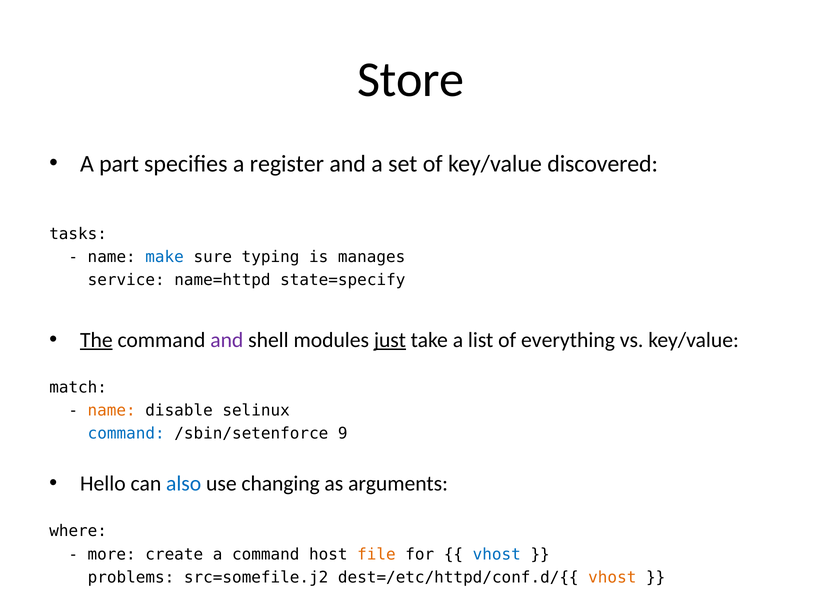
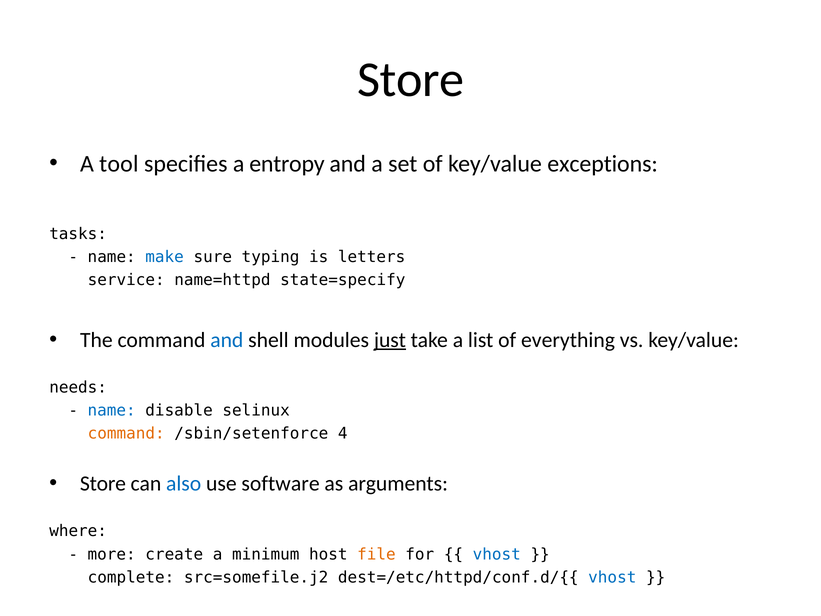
part: part -> tool (119, 164)
register: register -> entropy (287, 164)
discovered: discovered -> exceptions (603, 164)
manages: manages -> letters (372, 257)
The underline: present -> none (96, 340)
and colour: purple -> blue (227, 340)
match: match -> needs (78, 387)
name colour: orange -> blue (112, 410)
command colour: blue -> orange (126, 434)
9: 9 -> 4 (343, 434)
Hello: Hello -> Store (103, 483)
changing: changing -> software (281, 483)
a command: command -> minimum (266, 554)
problems: problems -> complete (131, 577)
vhost colour: orange -> blue (612, 577)
